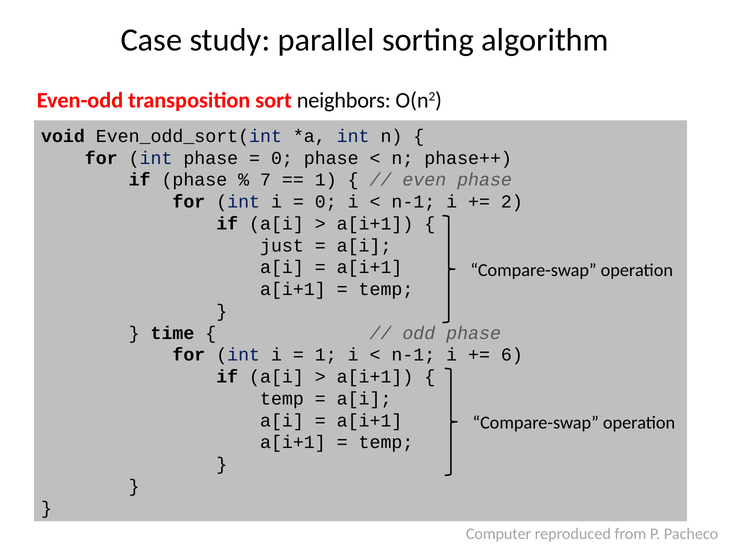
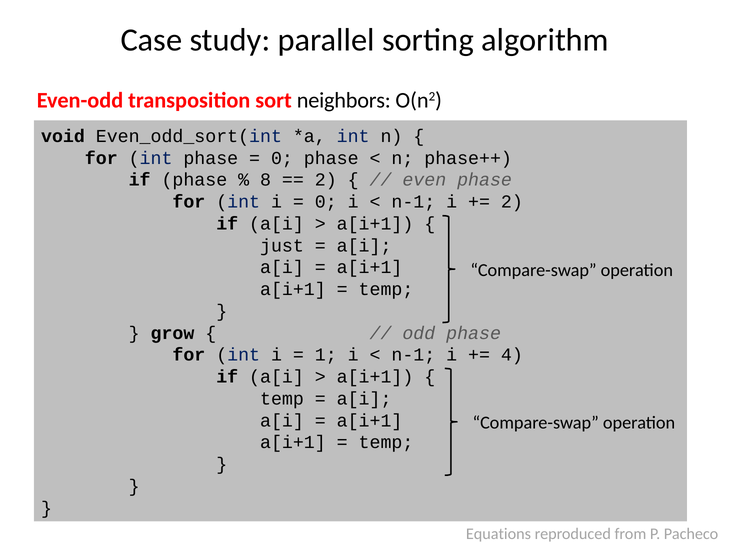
7: 7 -> 8 (266, 180)
1: 1 -> 2 (326, 180)
time: time -> grow (172, 333)
6: 6 -> 4 (512, 355)
Computer: Computer -> Equations (498, 535)
